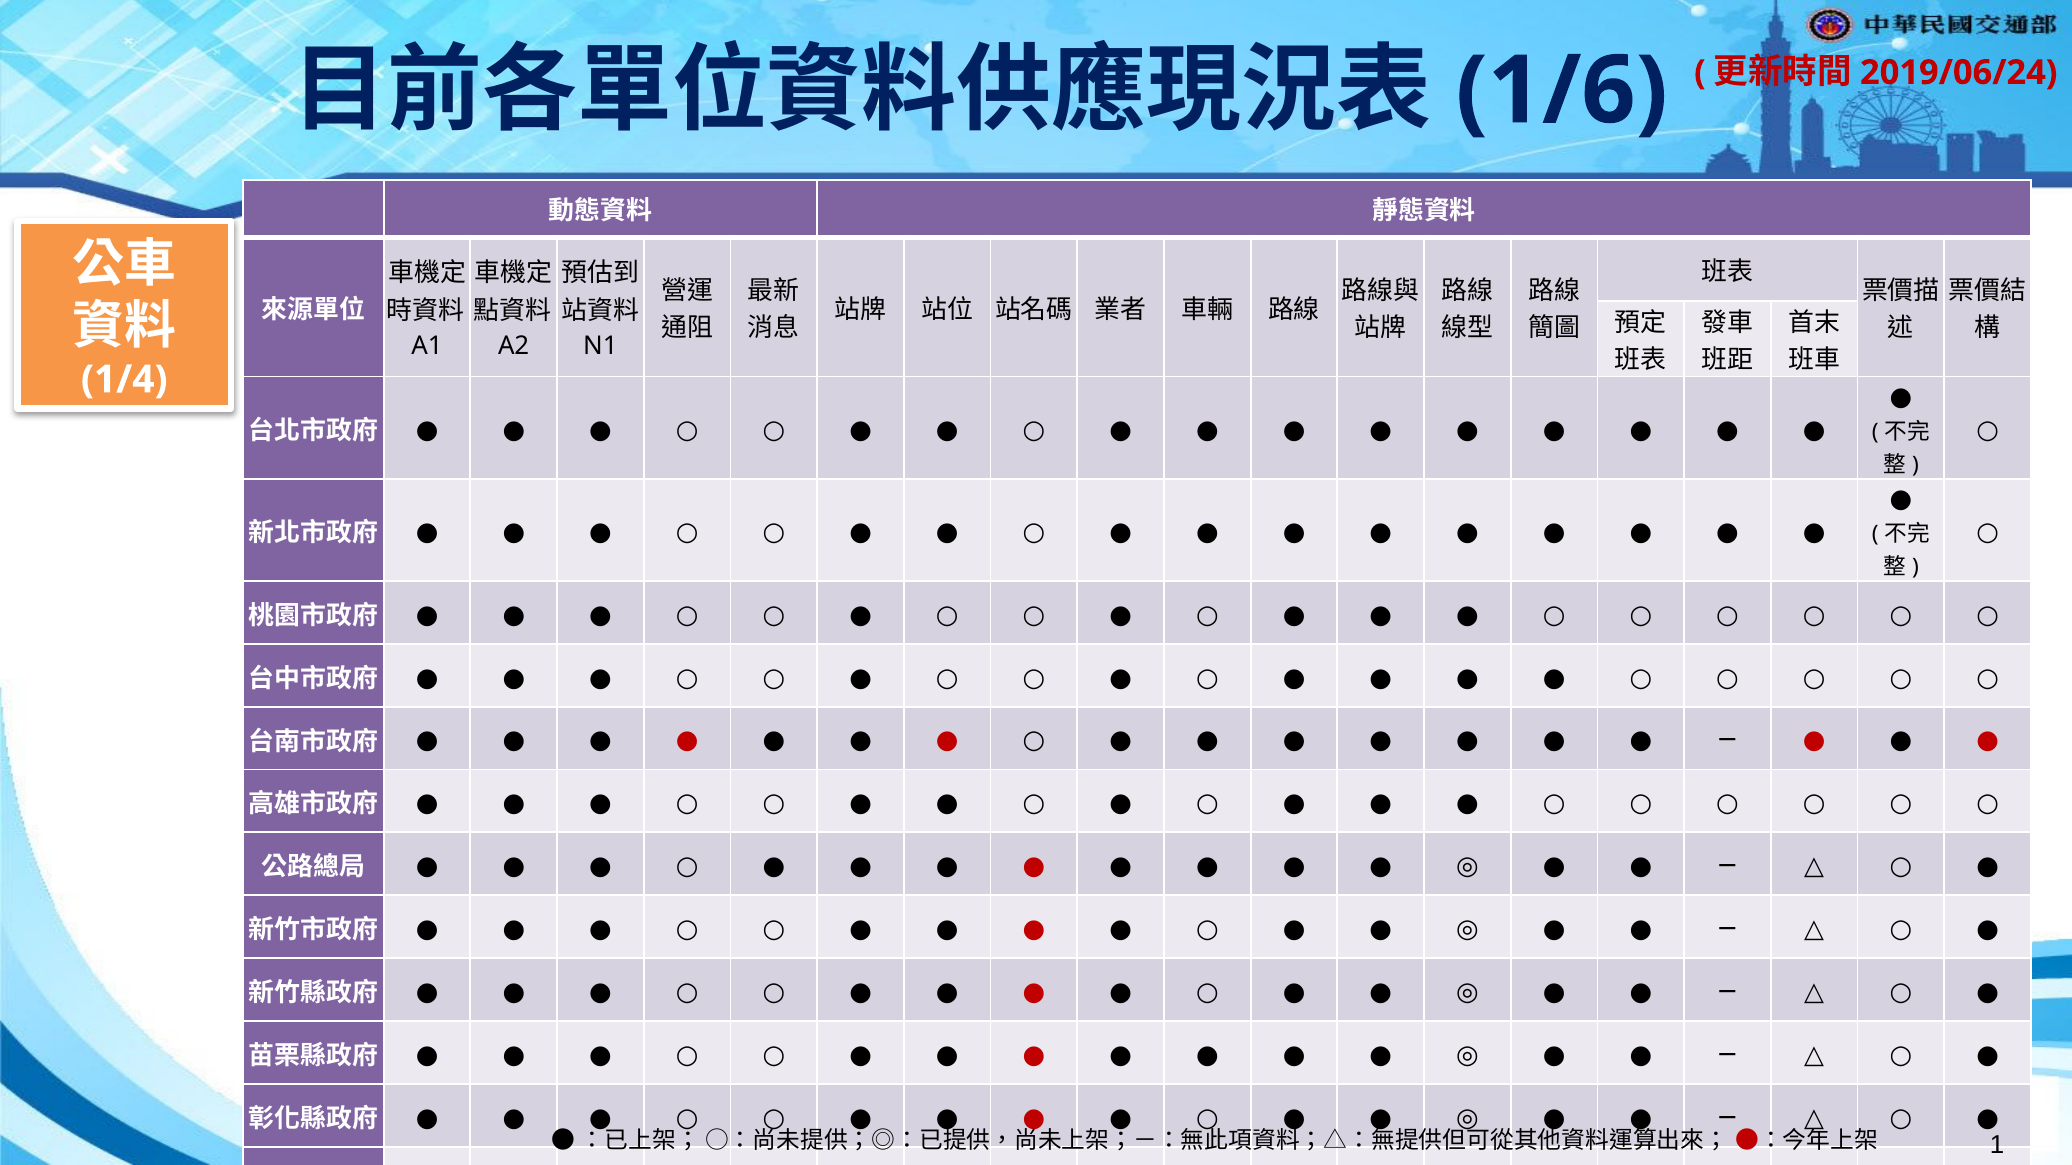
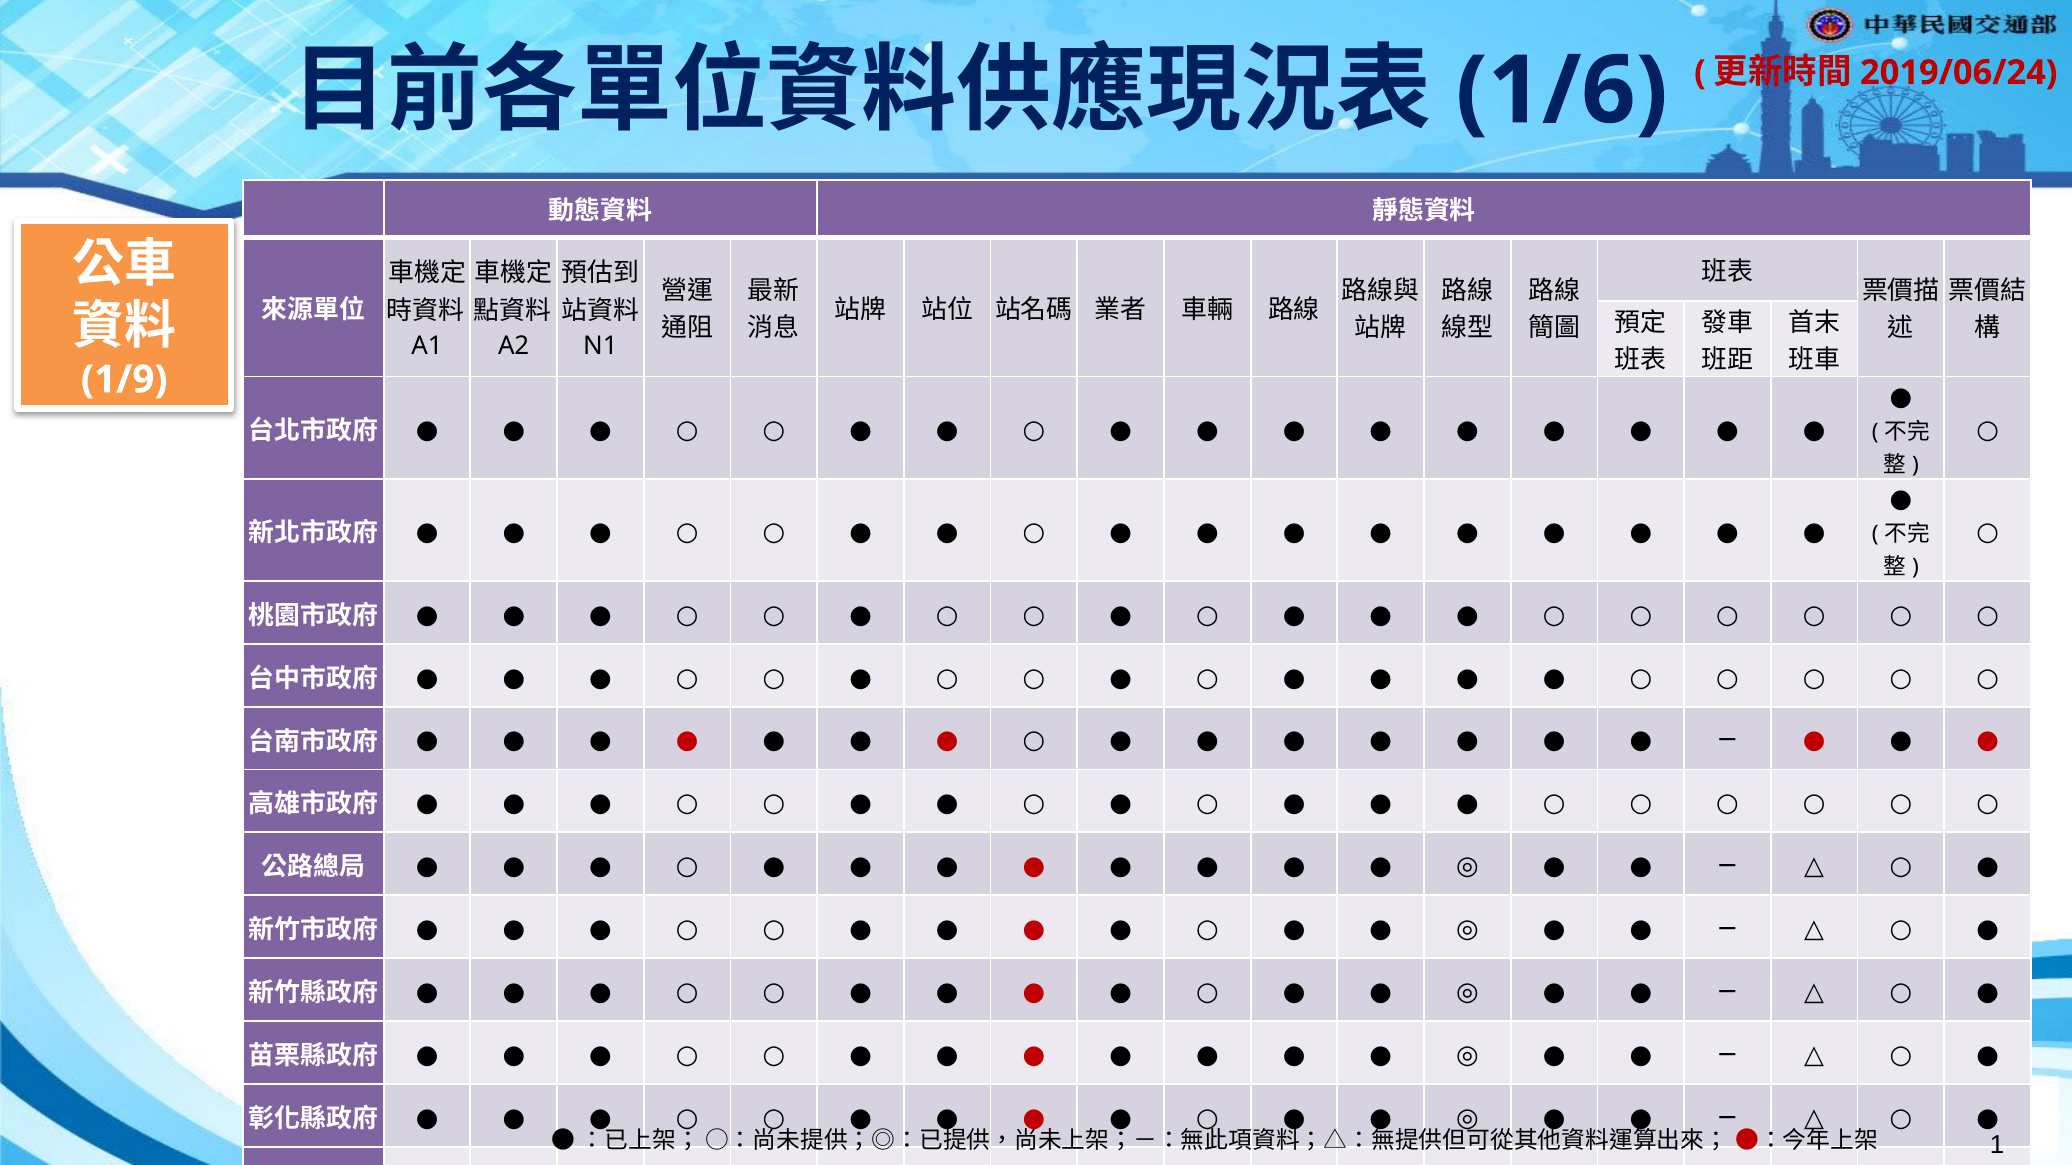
1/4: 1/4 -> 1/9 (124, 380)
